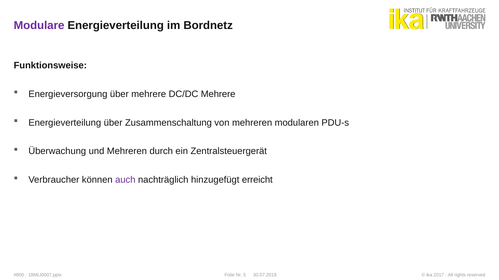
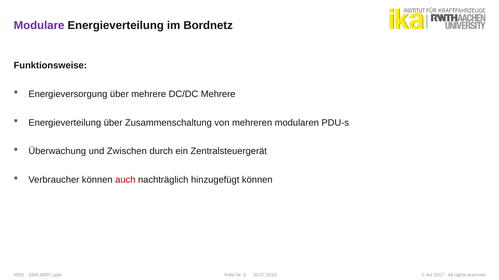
und Mehreren: Mehreren -> Zwischen (127, 152)
auch colour: purple -> red (125, 180)
hinzugefügt erreicht: erreicht -> können (257, 180)
